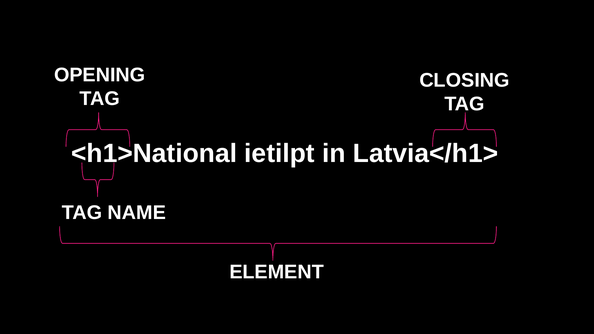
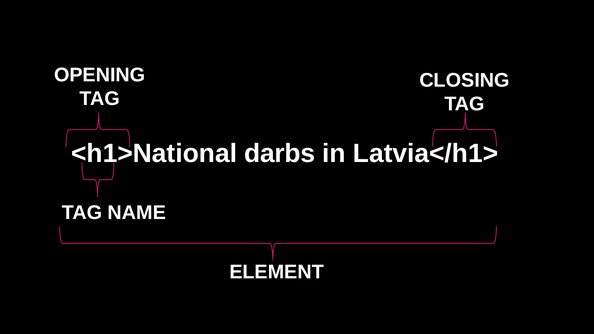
ietilpt: ietilpt -> darbs (280, 154)
